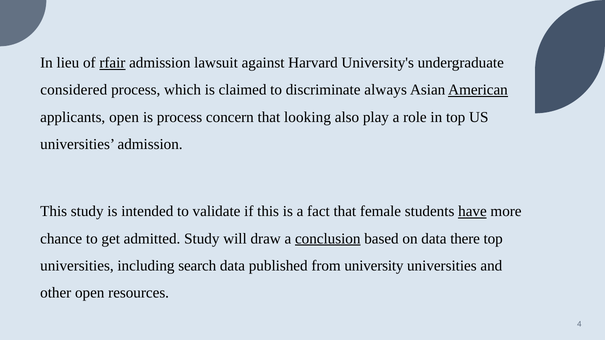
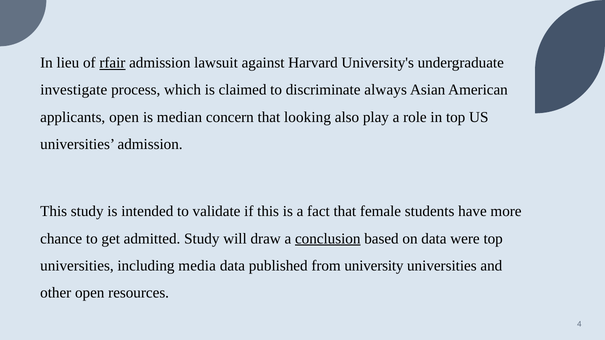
considered: considered -> investigate (74, 90)
American underline: present -> none (478, 90)
is process: process -> median (179, 117)
have underline: present -> none (472, 212)
there: there -> were (465, 239)
search: search -> media (197, 266)
